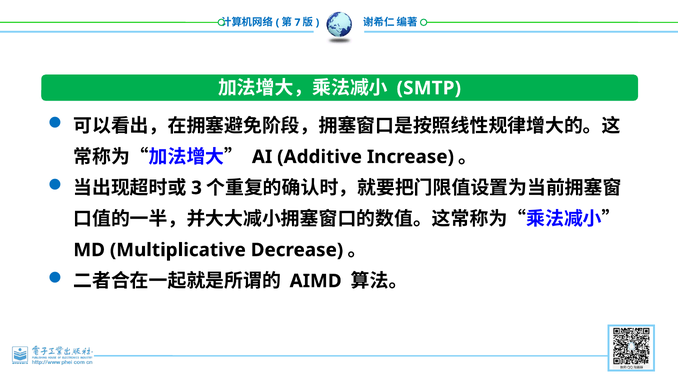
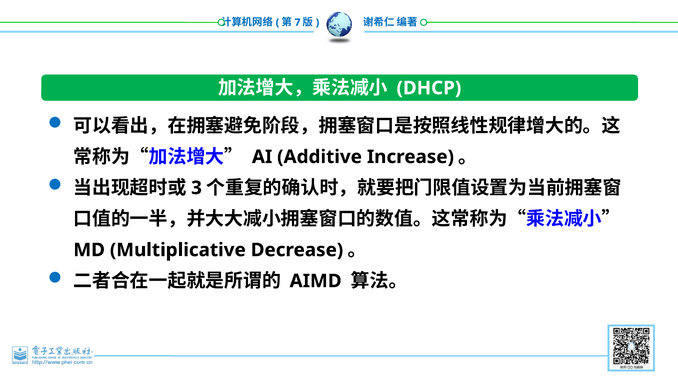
SMTP: SMTP -> DHCP (429, 88)
